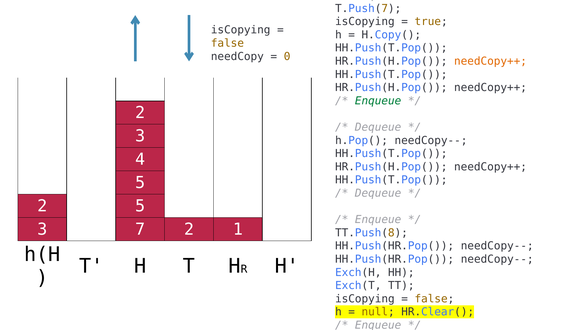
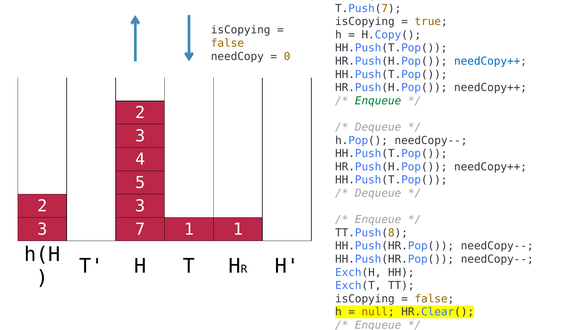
needCopy++ colour: orange -> blue (491, 61)
5: 5 -> 3 (140, 206)
7 2: 2 -> 1 (189, 230)
